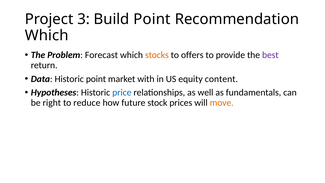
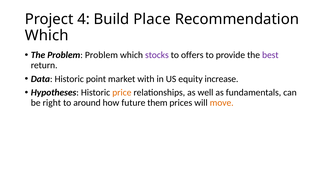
3: 3 -> 4 (84, 19)
Build Point: Point -> Place (152, 19)
Problem Forecast: Forecast -> Problem (101, 55)
stocks colour: orange -> purple (157, 55)
content: content -> increase (221, 79)
price colour: blue -> orange (122, 92)
reduce: reduce -> around (87, 103)
stock: stock -> them (157, 103)
